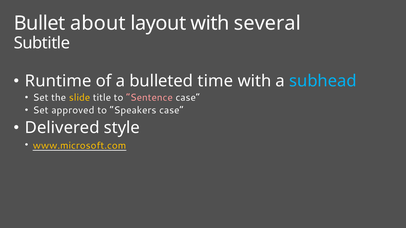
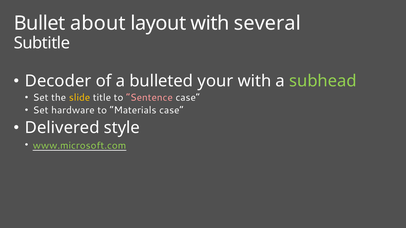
Runtime: Runtime -> Decoder (58, 81)
time: time -> your (215, 81)
subhead colour: light blue -> light green (323, 81)
approved: approved -> hardware (73, 110)
Speakers: Speakers -> Materials (133, 110)
www.microsoft.com colour: yellow -> light green (80, 146)
